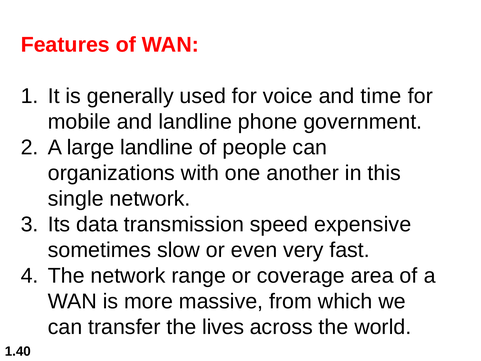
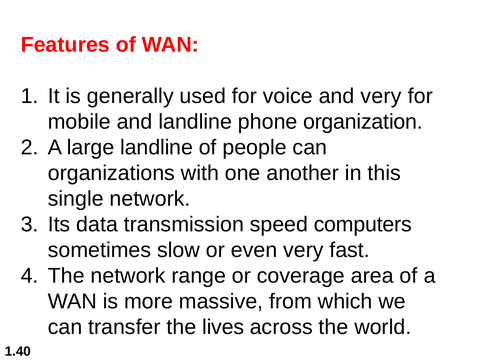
and time: time -> very (381, 96)
government: government -> organization (363, 122)
expensive: expensive -> computers (363, 224)
